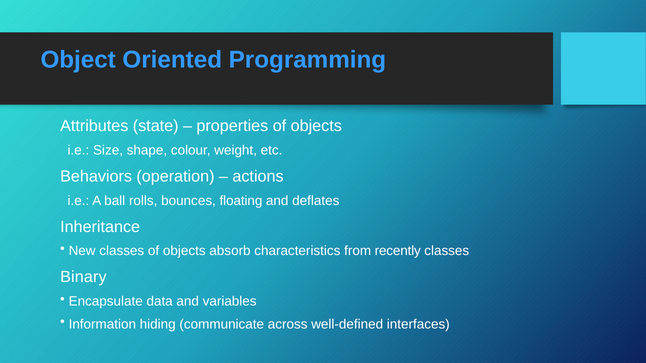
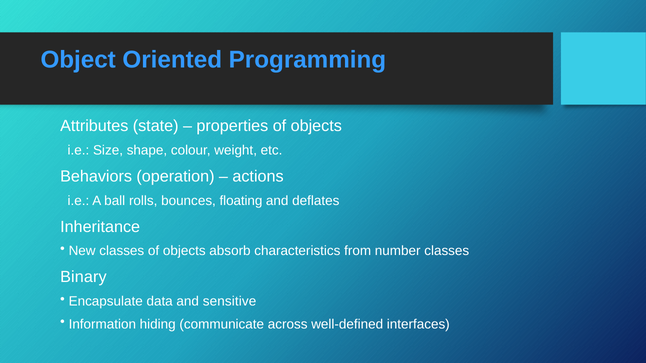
recently: recently -> number (398, 251)
variables: variables -> sensitive (230, 302)
